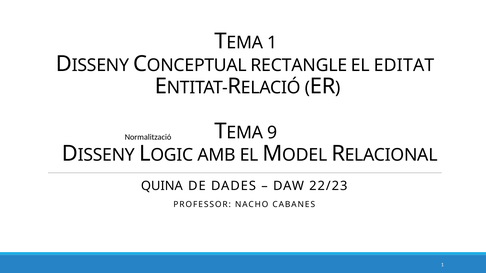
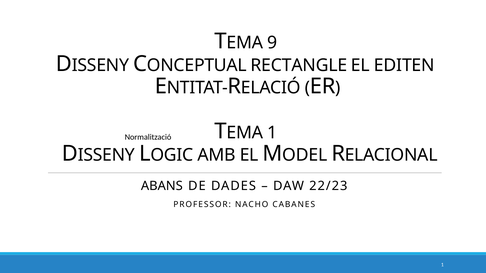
1: 1 -> 9 (272, 43)
EDITAT: EDITAT -> EDITEN (404, 65)
9: 9 -> 1 (272, 133)
QUINA: QUINA -> ABANS (162, 186)
